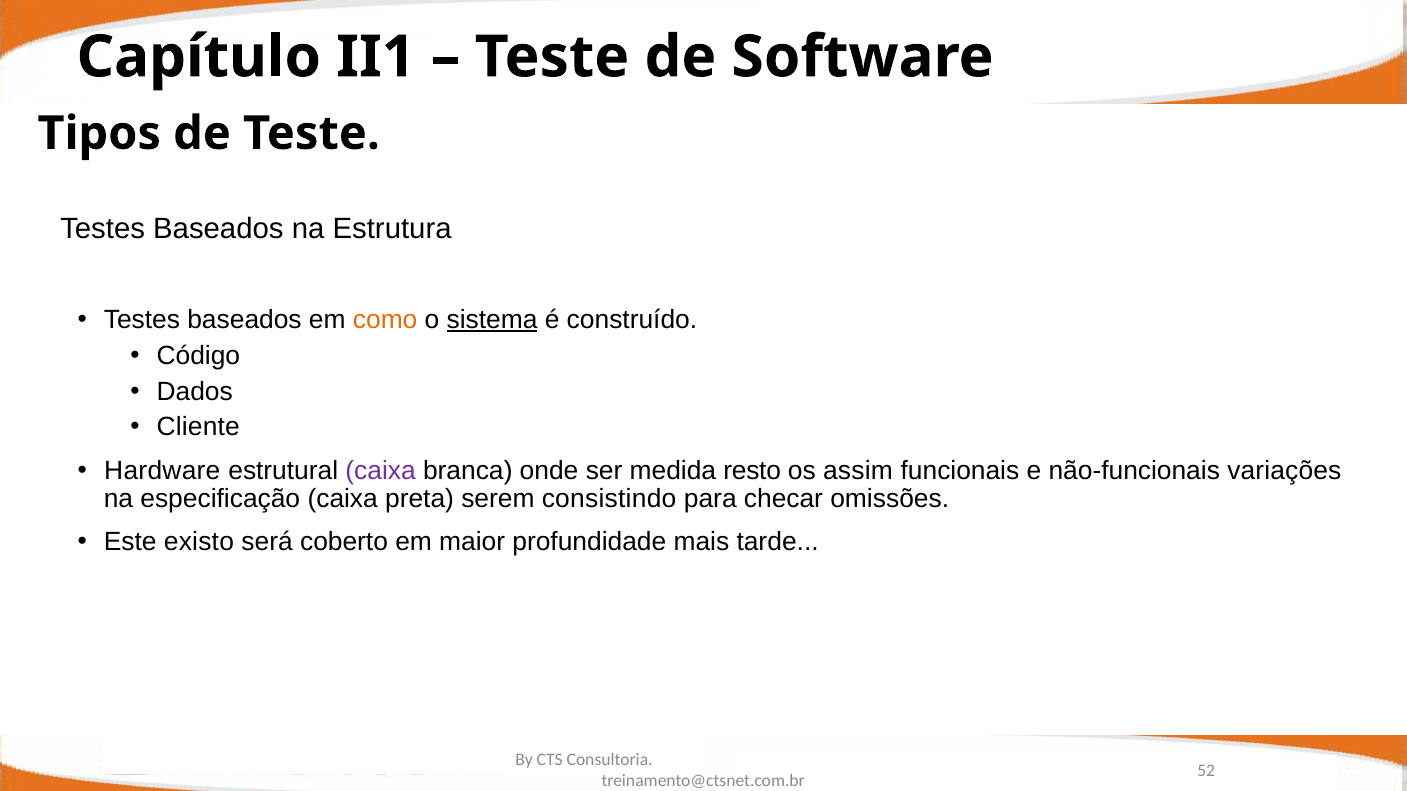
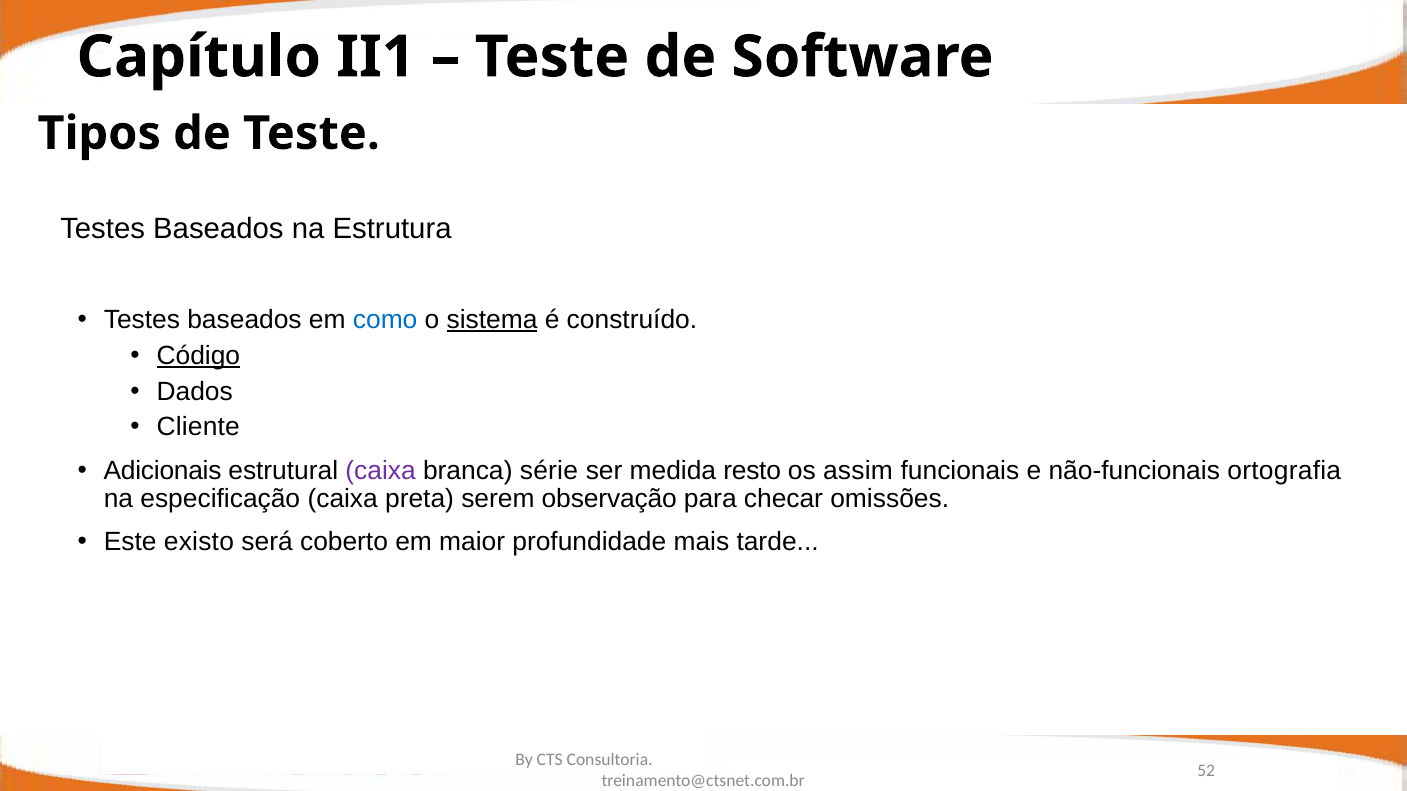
como colour: orange -> blue (385, 320)
Código underline: none -> present (198, 356)
Hardware: Hardware -> Adicionais (163, 471)
onde: onde -> série (549, 471)
variações: variações -> ortografia (1284, 471)
consistindo: consistindo -> observação (609, 499)
